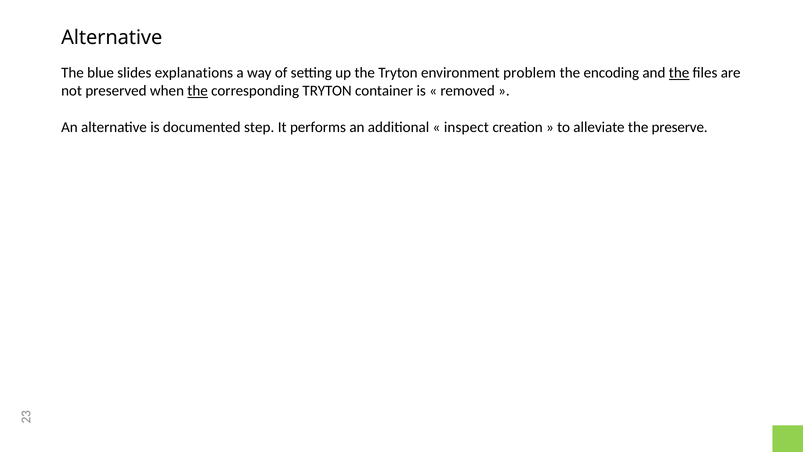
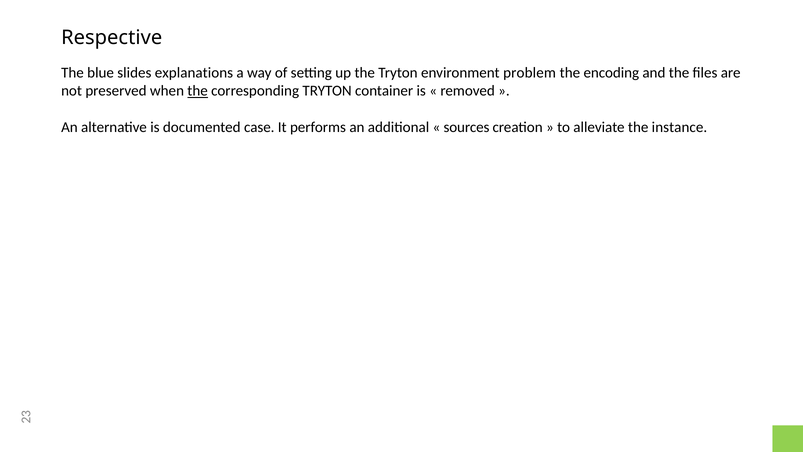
Alternative: Alternative -> Respective (112, 38)
the underline: present -> none (679, 73)
step: step -> case (259, 127)
inspect: inspect -> sources (466, 127)
preserve: preserve -> instance (679, 127)
